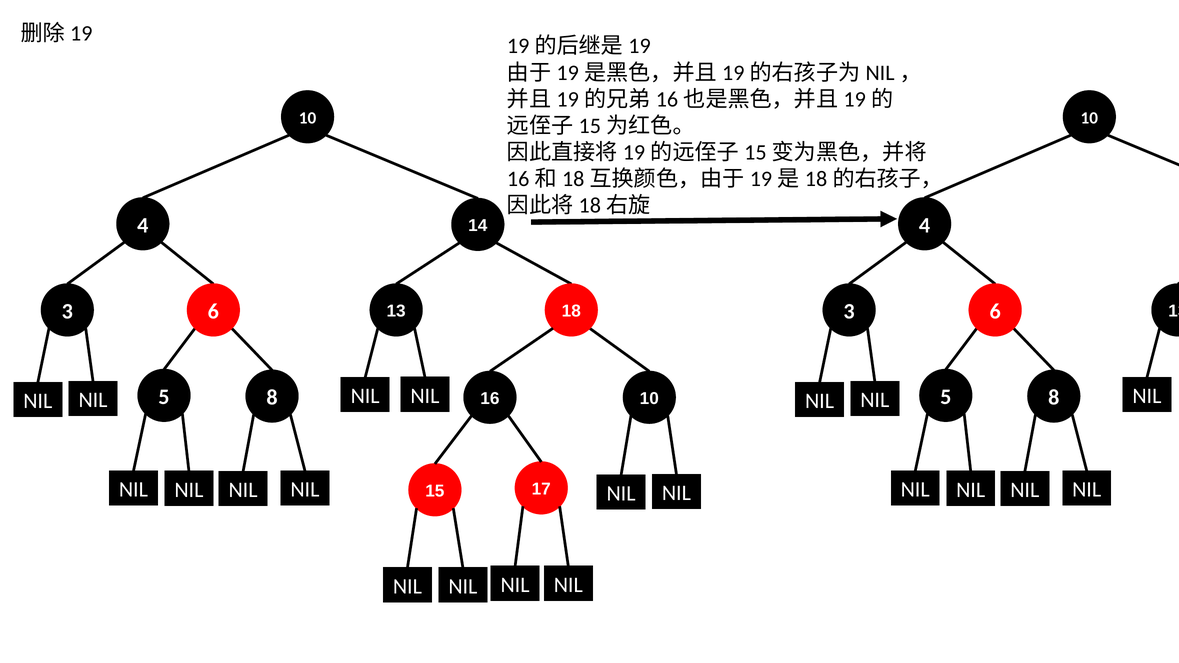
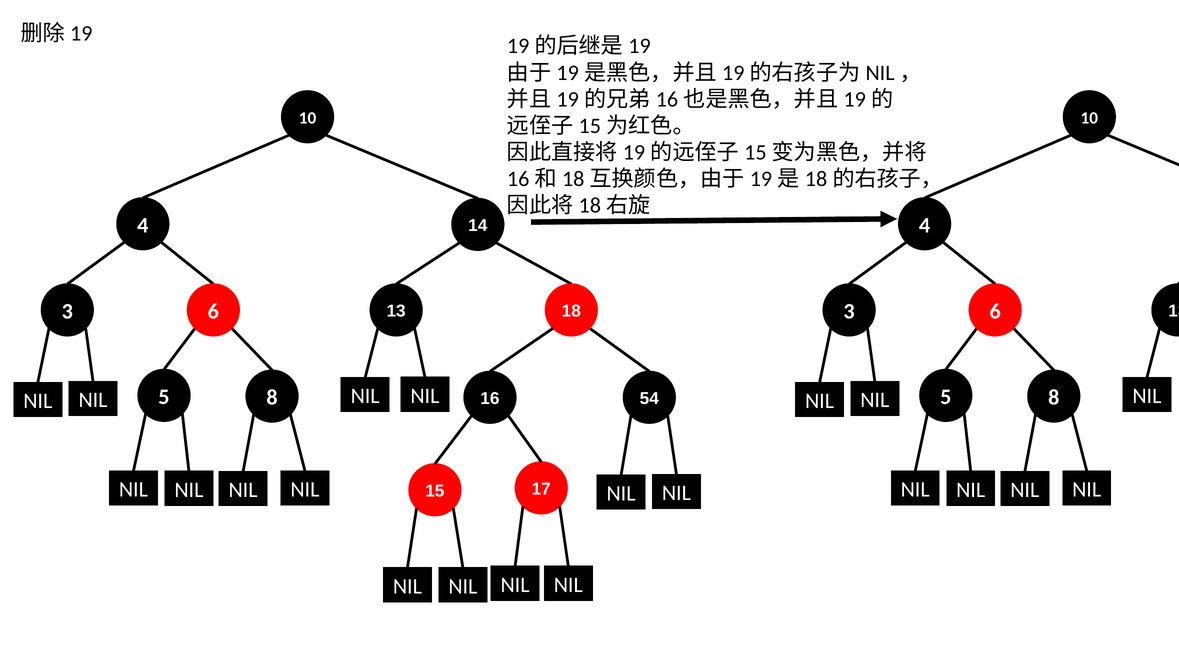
8 10: 10 -> 54 (649, 399)
